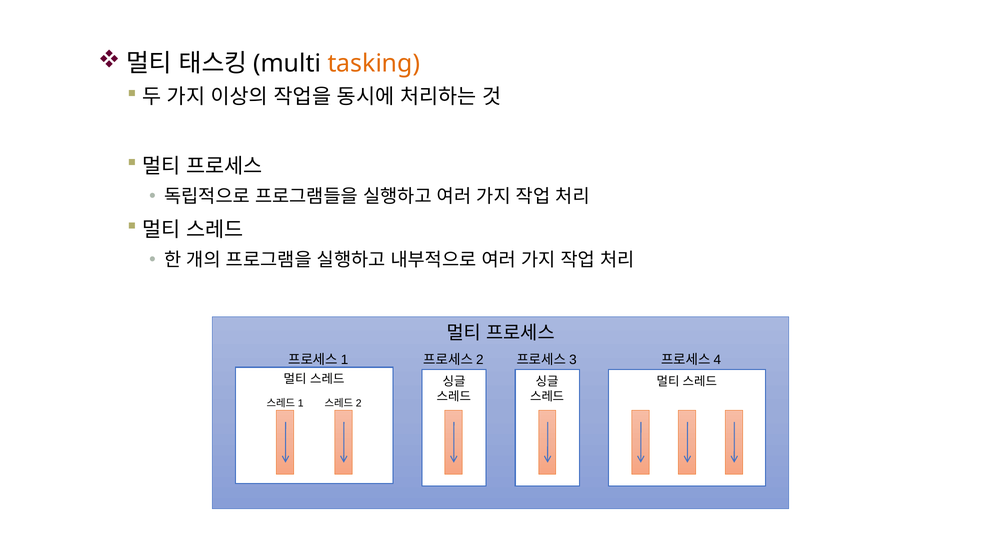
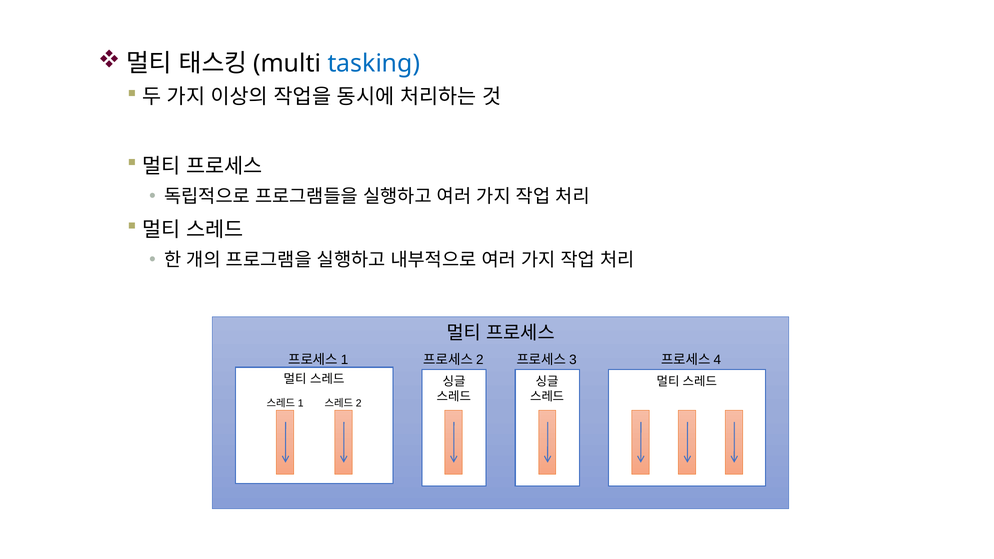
tasking colour: orange -> blue (374, 63)
